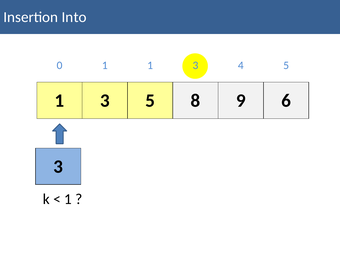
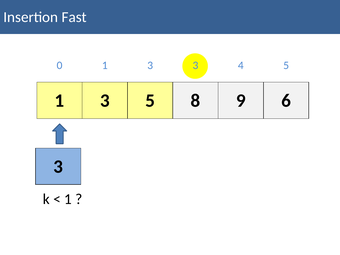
Into: Into -> Fast (74, 17)
0 1 1: 1 -> 3 (150, 65)
